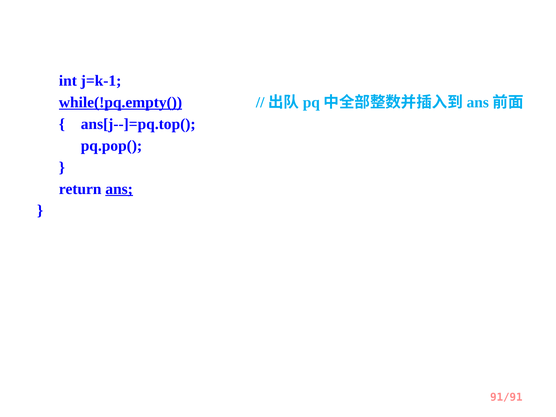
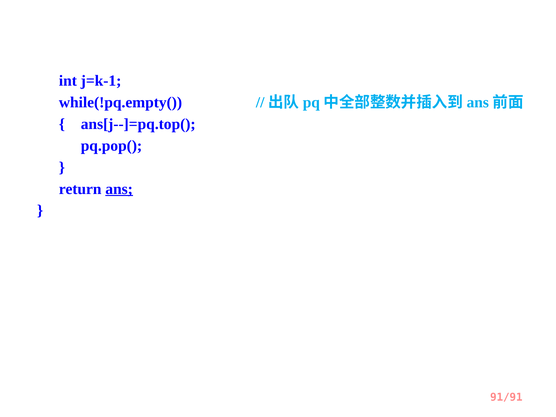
while(!pq.empty( underline: present -> none (120, 102)
